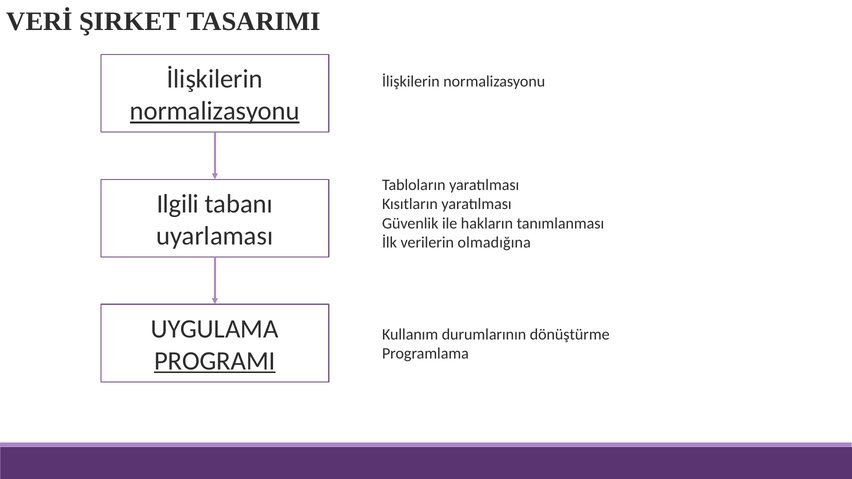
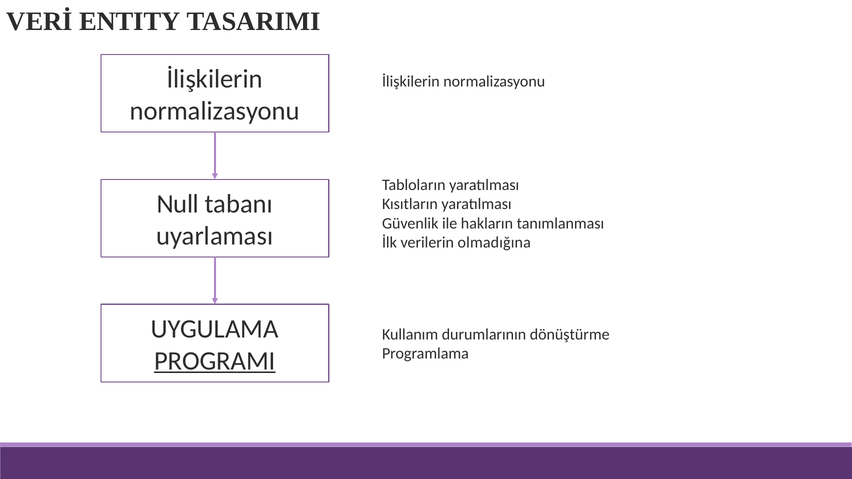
ŞIRKET: ŞIRKET -> ENTITY (130, 22)
normalizasyonu underline: present -> none (215, 111)
Ilgili: Ilgili -> Null (178, 204)
